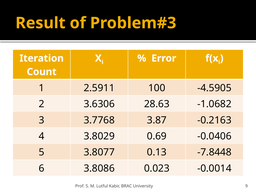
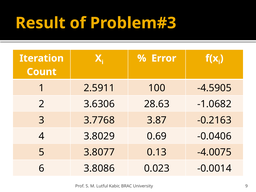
-7.8448: -7.8448 -> -4.0075 (214, 152)
